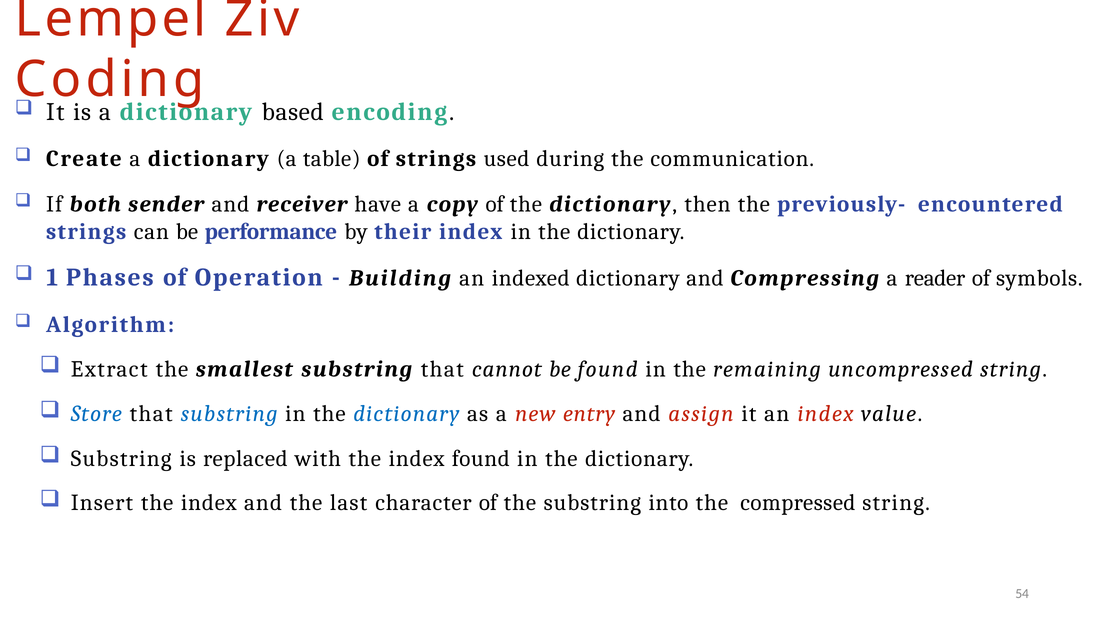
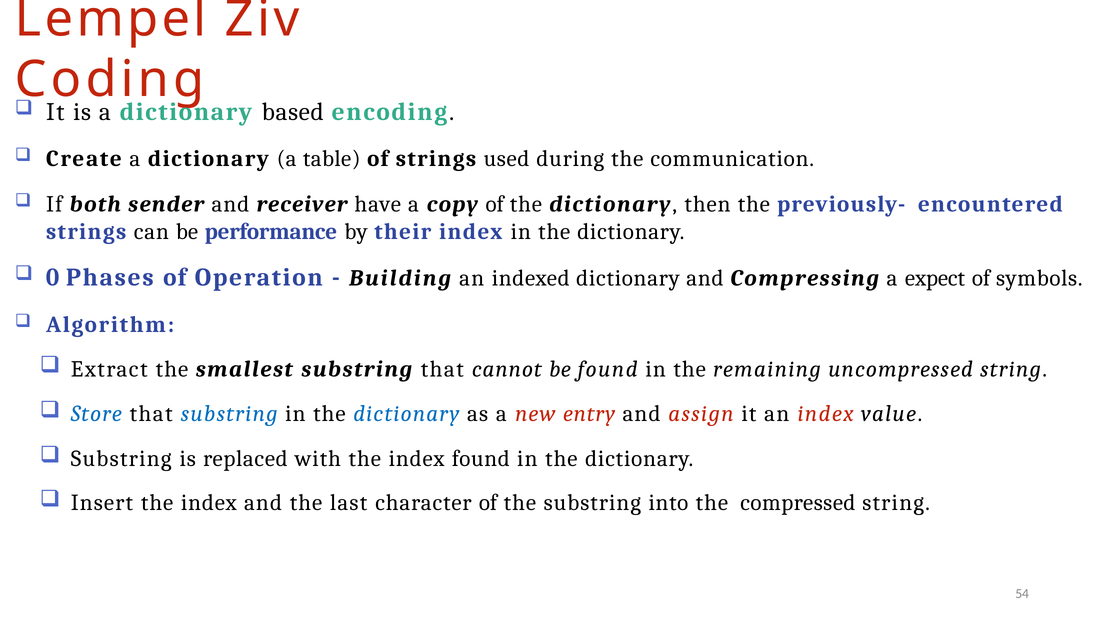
1: 1 -> 0 (53, 278)
reader: reader -> expect (935, 278)
